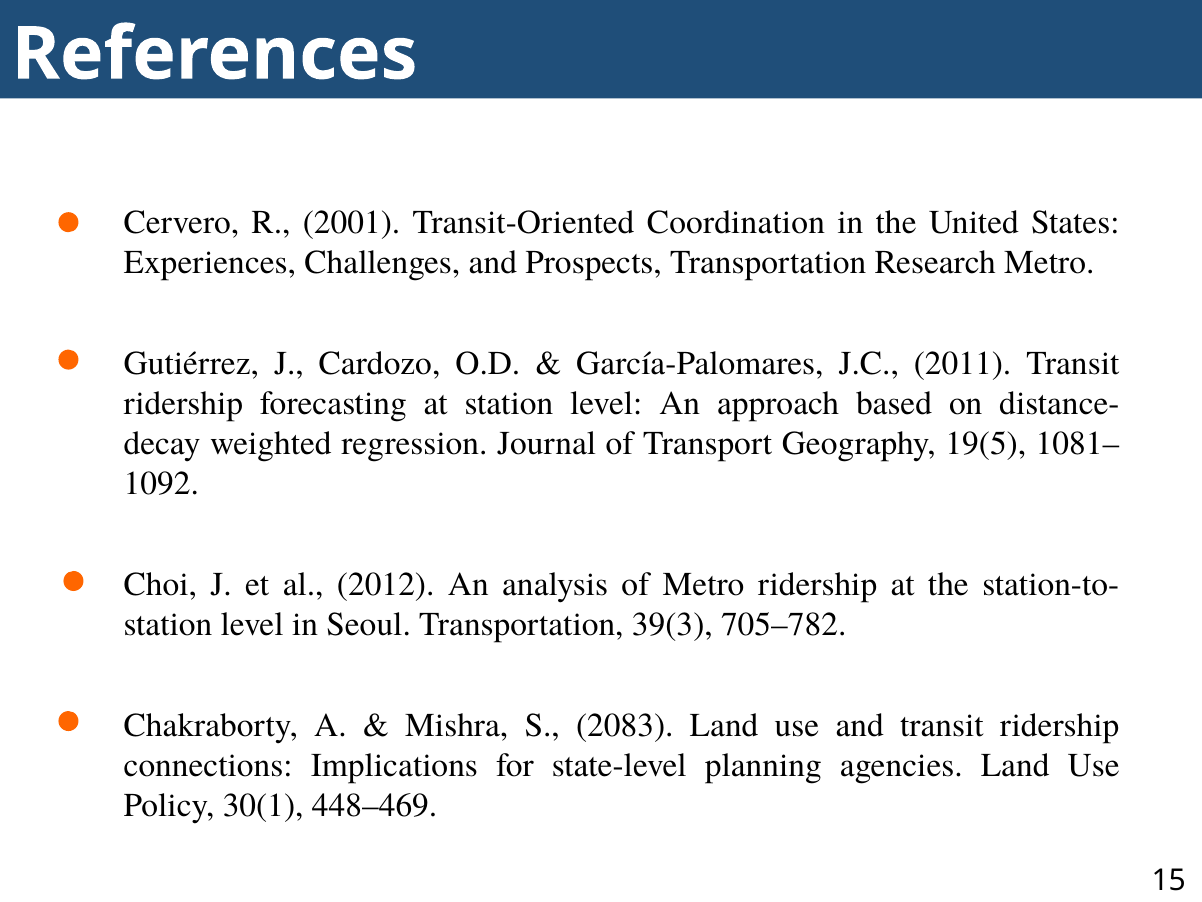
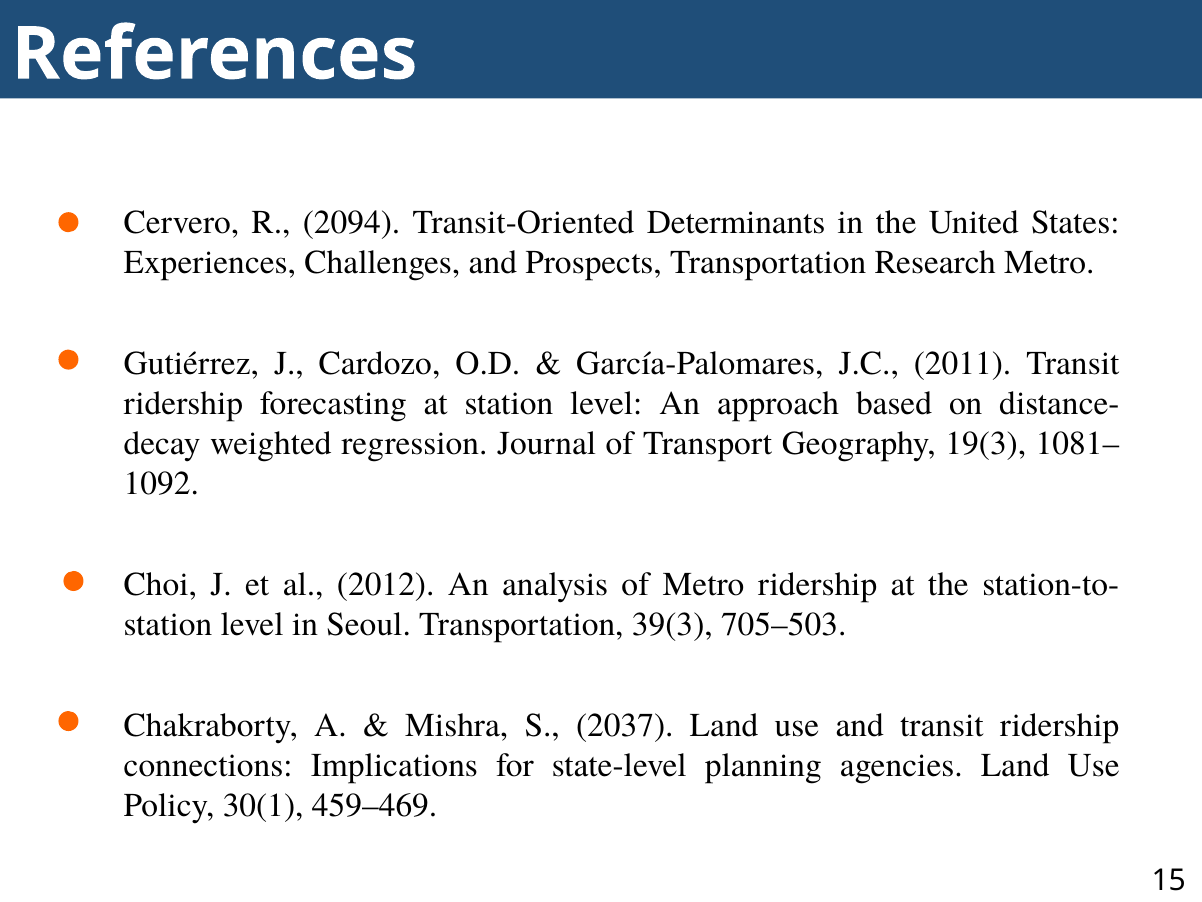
2001: 2001 -> 2094 (352, 223)
Coordination: Coordination -> Determinants (736, 223)
19(5: 19(5 -> 19(3 (986, 443)
705–782: 705–782 -> 705–503 (784, 624)
2083: 2083 -> 2037 (625, 725)
448–469: 448–469 -> 459–469 (375, 805)
